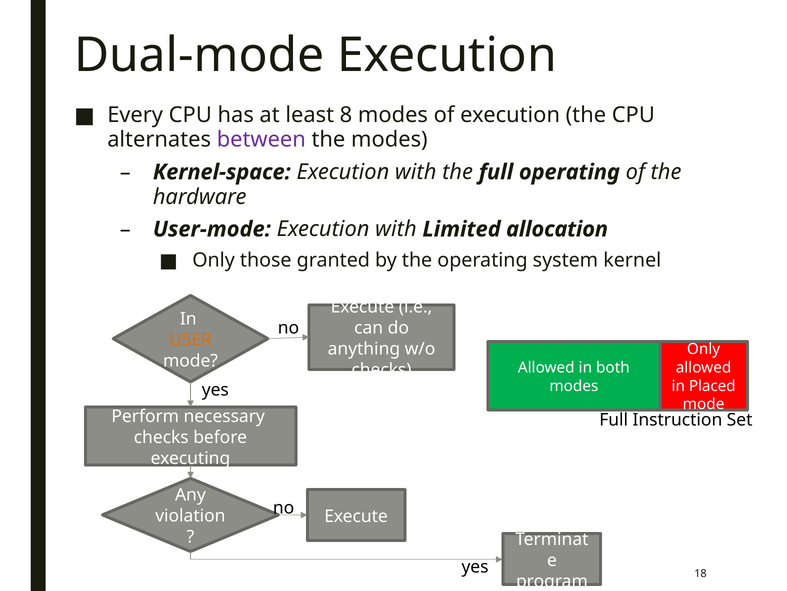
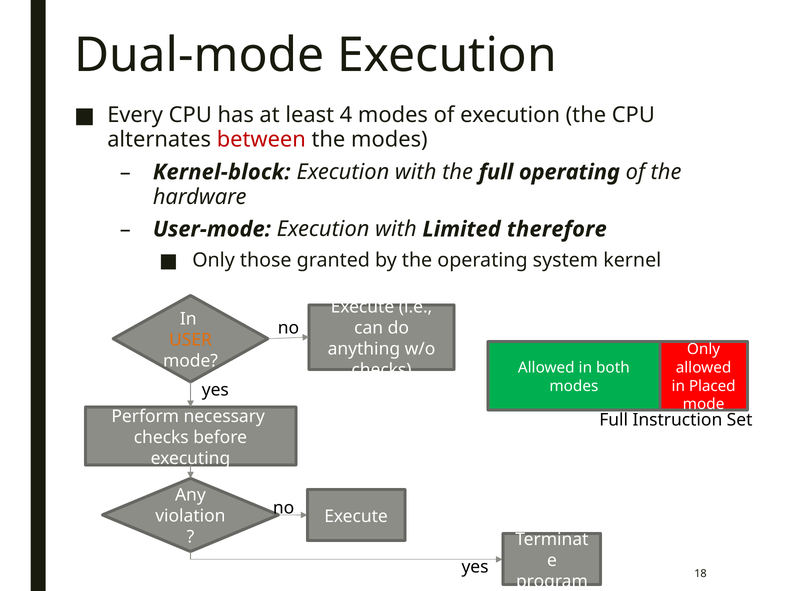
8: 8 -> 4 (346, 115)
between colour: purple -> red (261, 140)
Kernel-space: Kernel-space -> Kernel-block (222, 172)
allocation: allocation -> therefore (557, 229)
